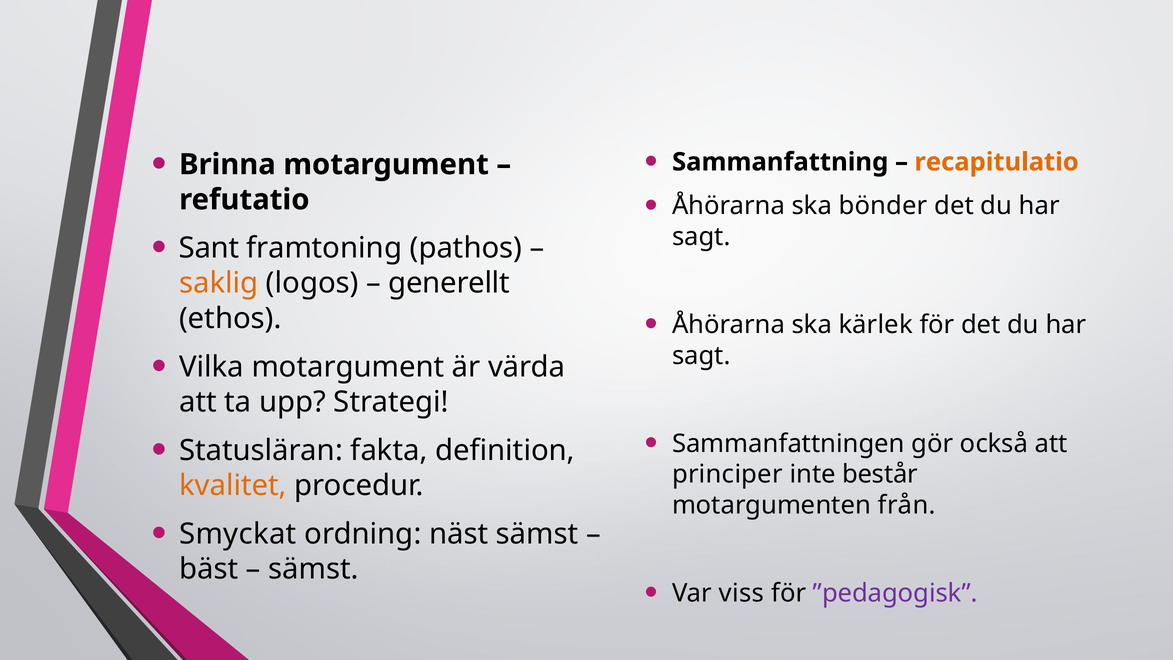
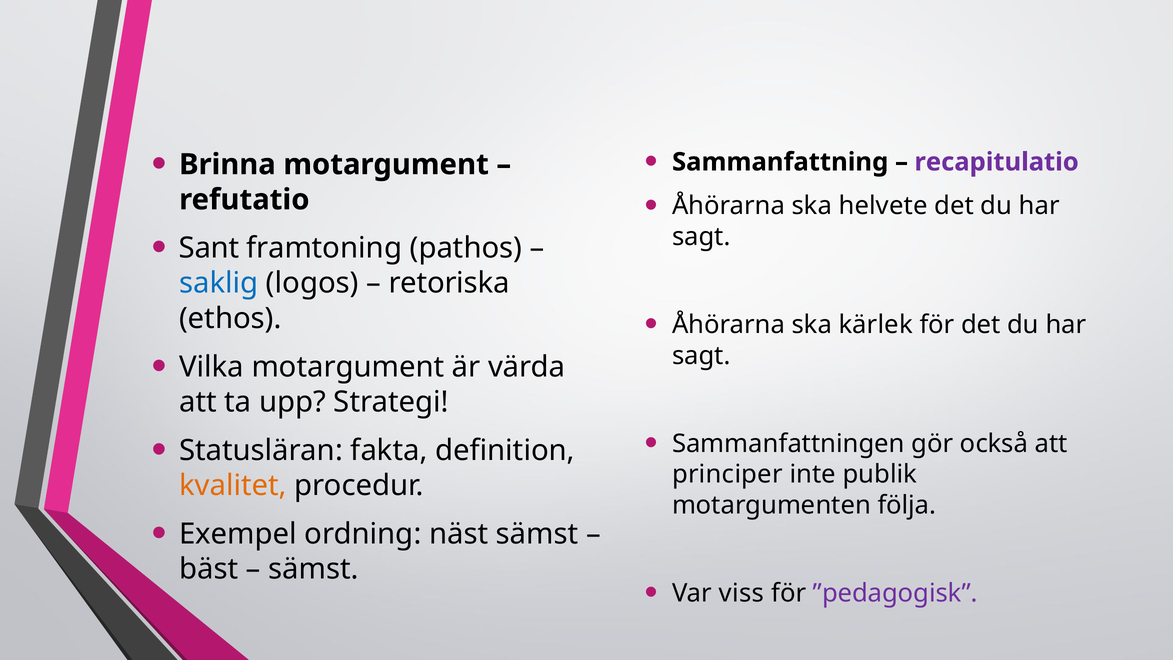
recapitulatio colour: orange -> purple (997, 162)
bönder: bönder -> helvete (883, 206)
saklig colour: orange -> blue (219, 283)
generellt: generellt -> retoriska (449, 283)
består: består -> publik (880, 474)
från: från -> följa (907, 505)
Smyckat: Smyckat -> Exempel (238, 534)
